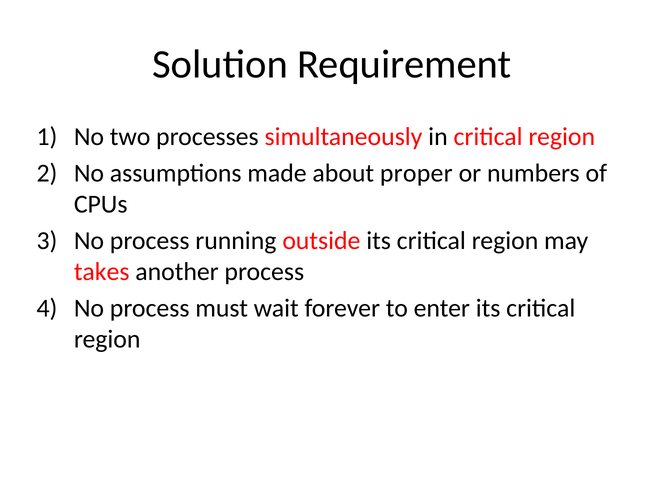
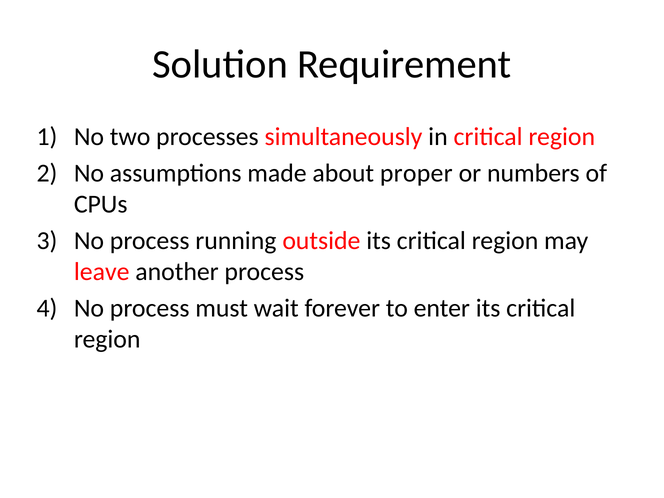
takes: takes -> leave (102, 272)
